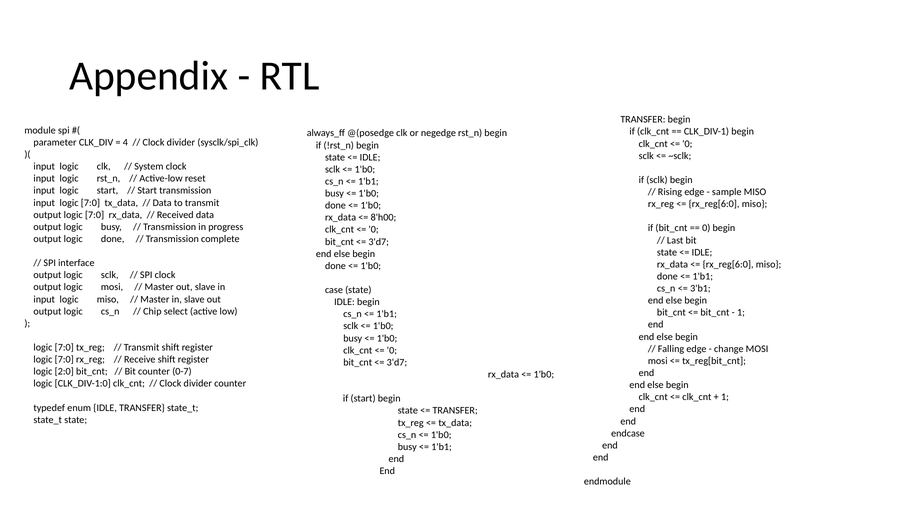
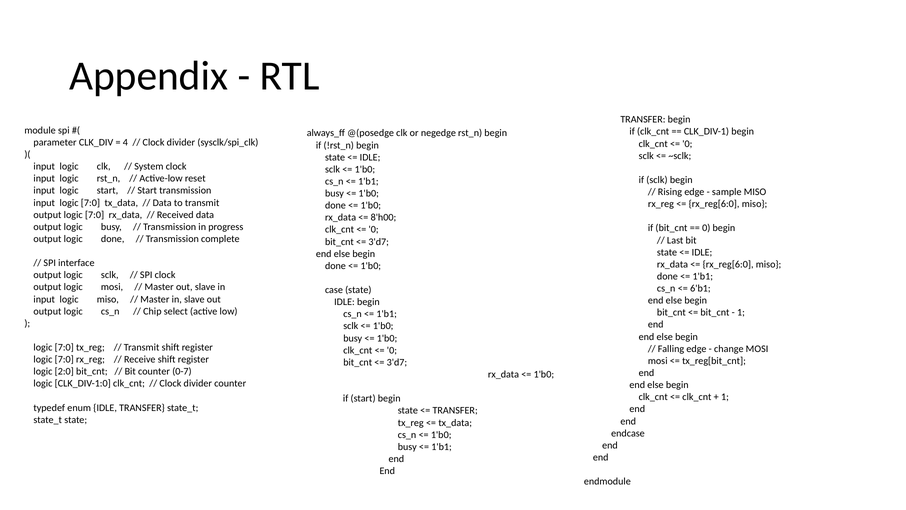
3'b1: 3'b1 -> 6'b1 (700, 288)
